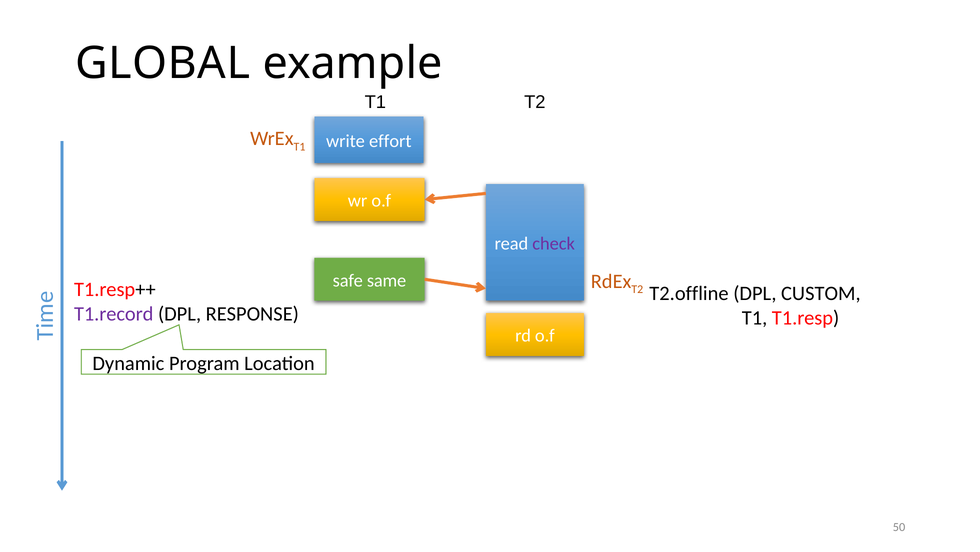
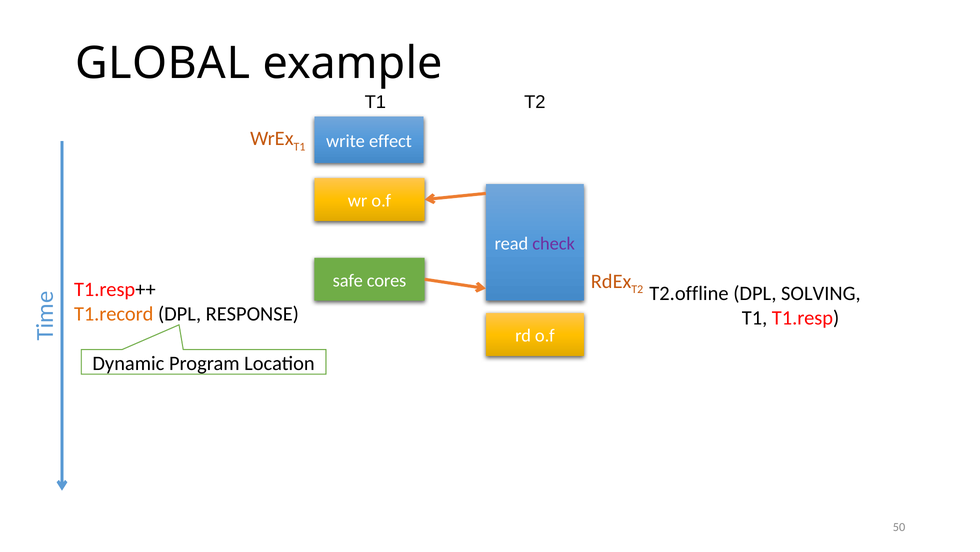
effort: effort -> effect (390, 141)
same: same -> cores (387, 280)
CUSTOM: CUSTOM -> SOLVING (821, 293)
T1.record colour: purple -> orange (114, 314)
